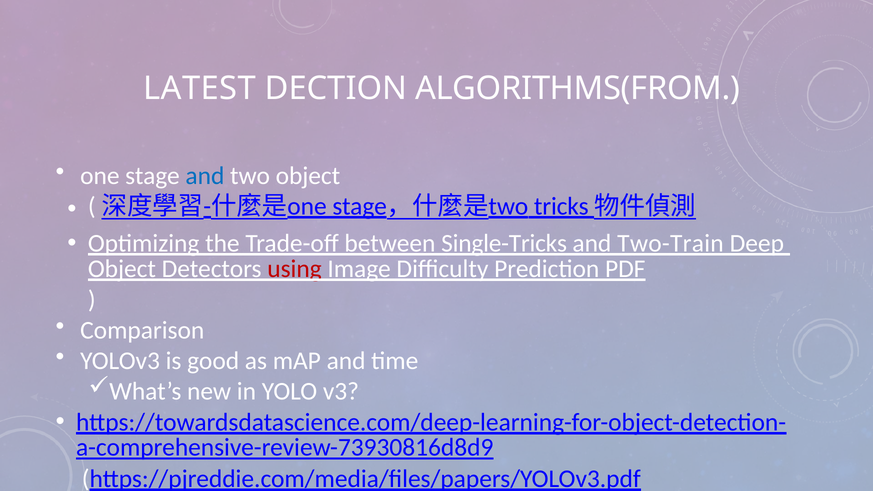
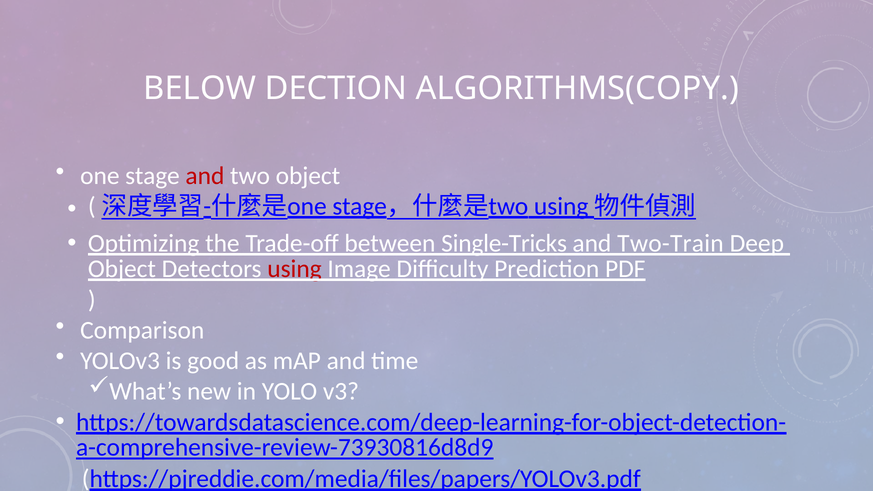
LATEST: LATEST -> BELOW (200, 88)
ALGORITHMS(FROM: ALGORITHMS(FROM -> ALGORITHMS(COPY (577, 88)
and colour: blue -> red (205, 176)
tricks: tricks -> using (561, 207)
